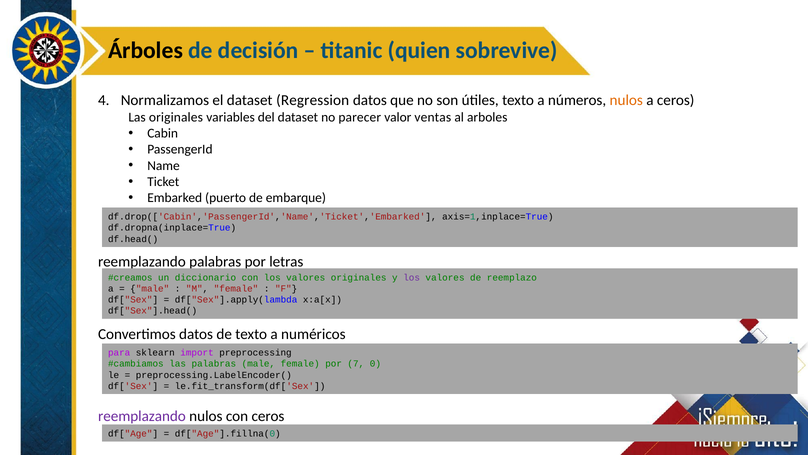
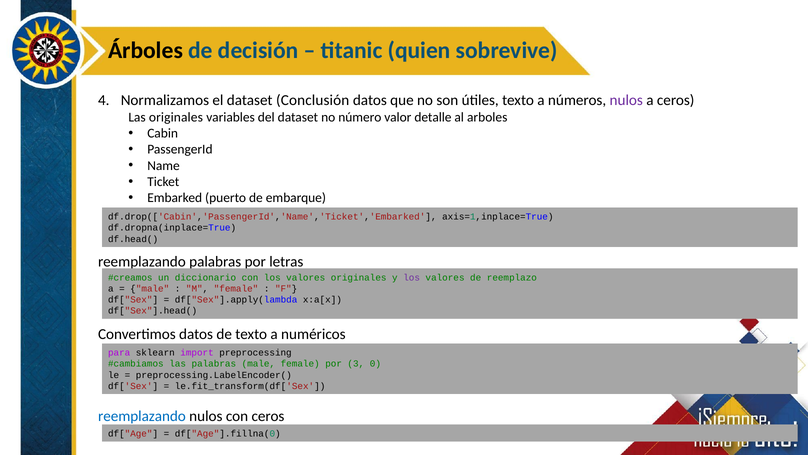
Regression: Regression -> Conclusión (313, 100)
nulos colour: orange -> purple (626, 100)
parecer: parecer -> número (360, 117)
ventas: ventas -> detalle (433, 117)
7: 7 -> 3 (356, 363)
reemplazando colour: purple -> blue (142, 416)
